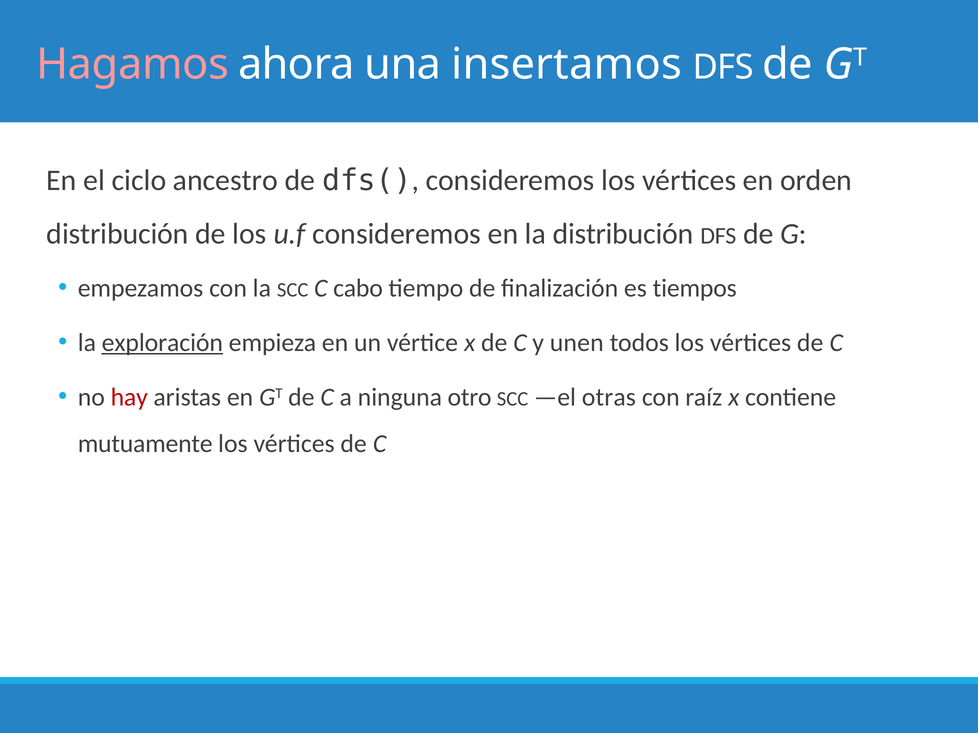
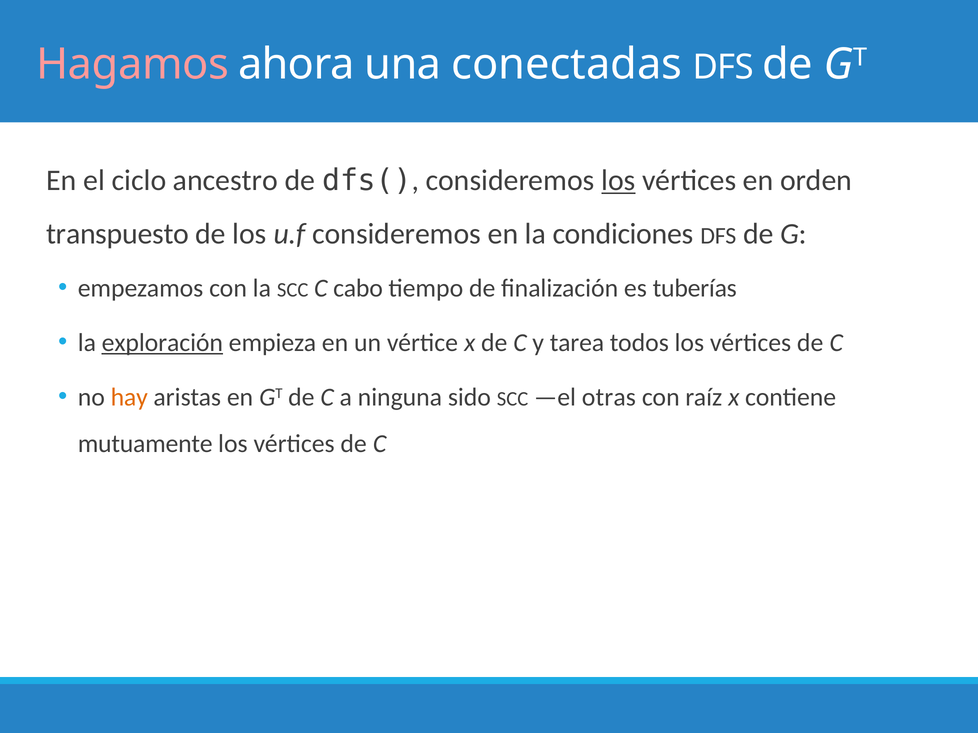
insertamos: insertamos -> conectadas (567, 64)
los underline: none -> present (618, 181)
distribución: distribución -> transpuesto (118, 234)
la distribución: distribución -> condiciones (623, 234)
tiempos: tiempos -> tuberías (695, 288)
unen: unen -> tarea (577, 343)
hay colour: red -> orange (129, 398)
otro: otro -> sido (469, 398)
